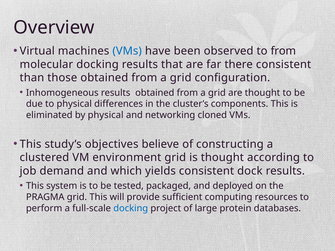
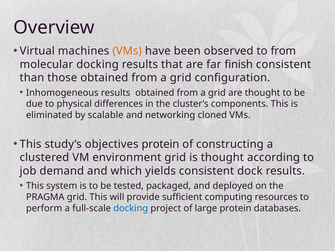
VMs colour: blue -> orange (127, 51)
there: there -> finish (239, 64)
by physical: physical -> scalable (106, 115)
objectives believe: believe -> protein (160, 144)
